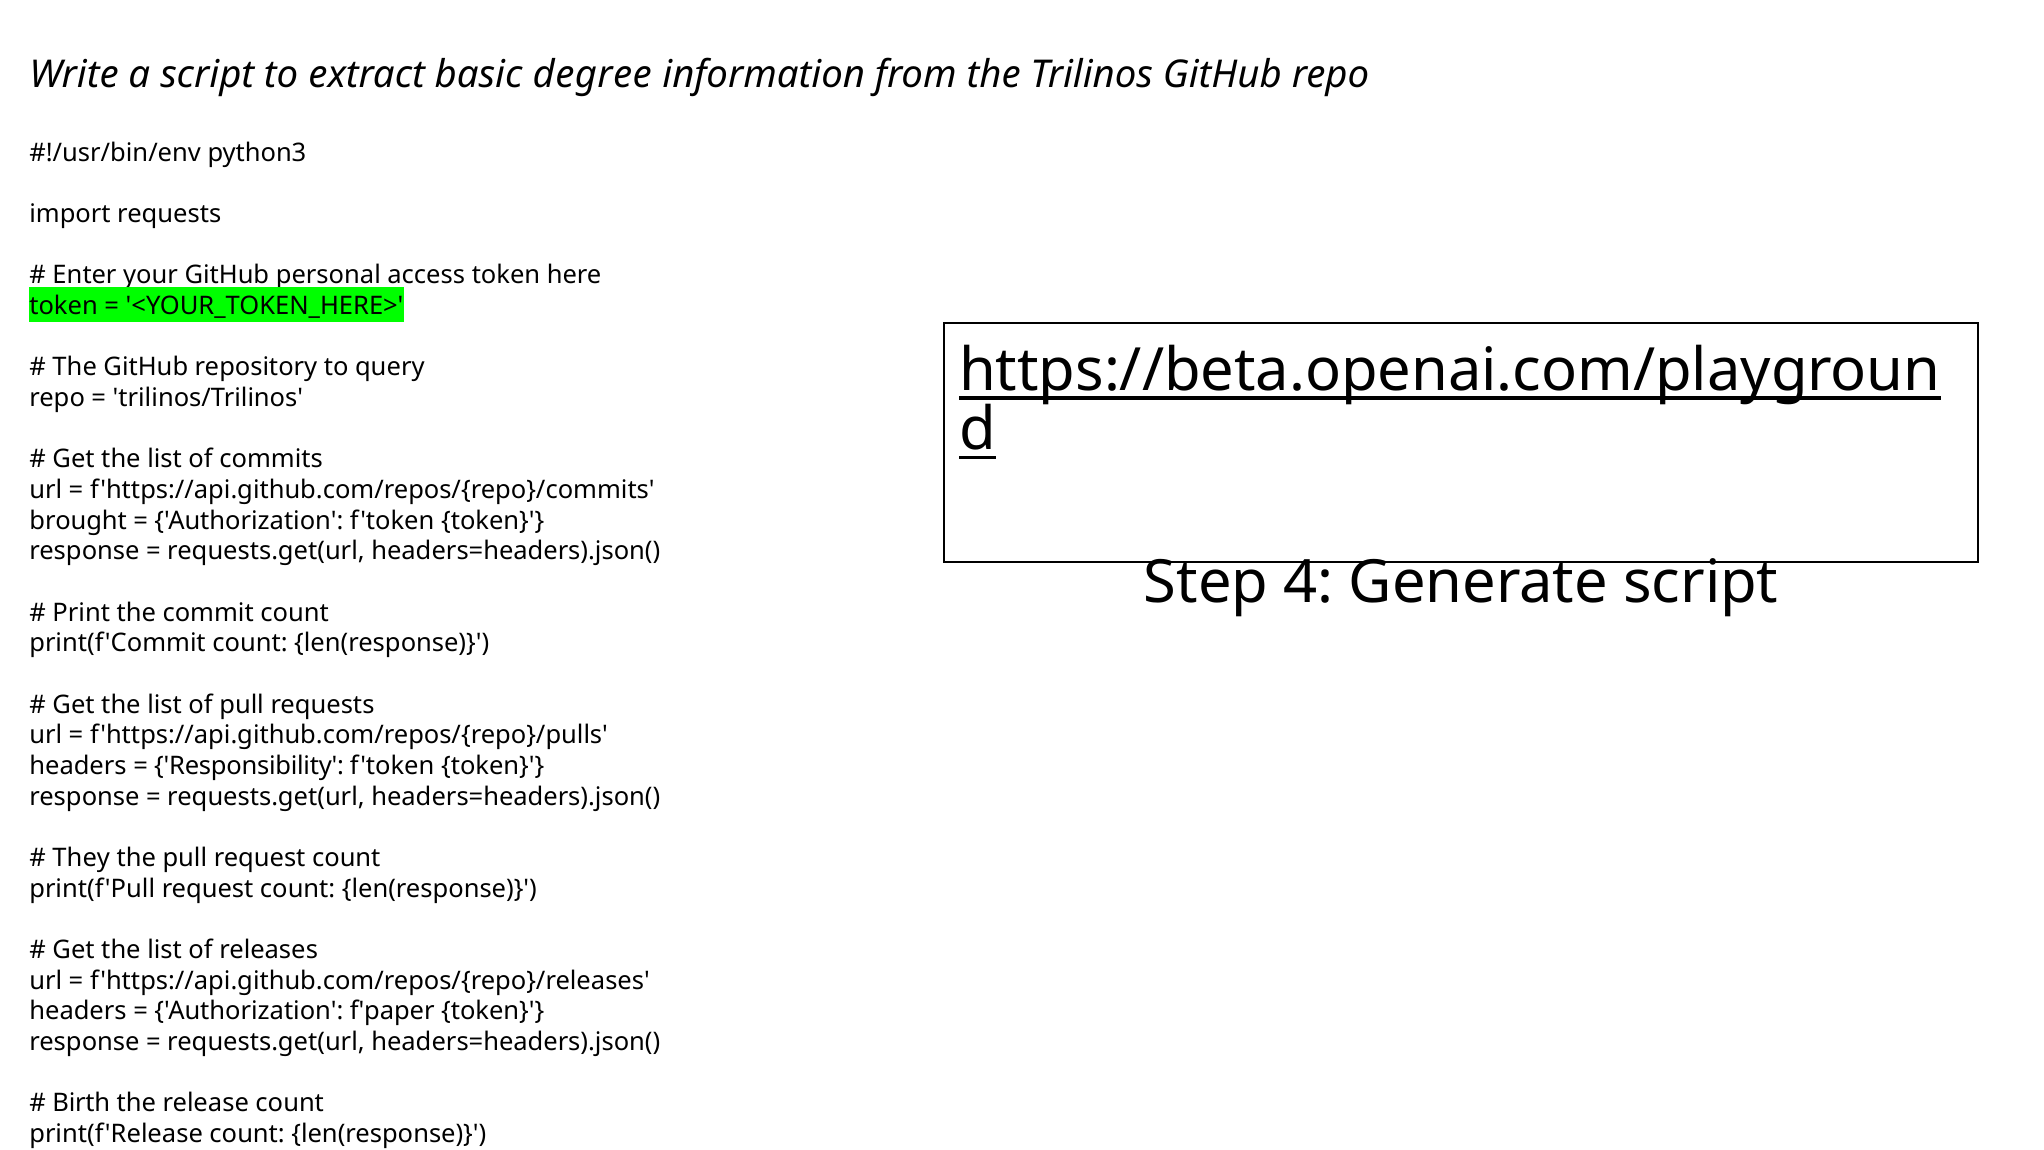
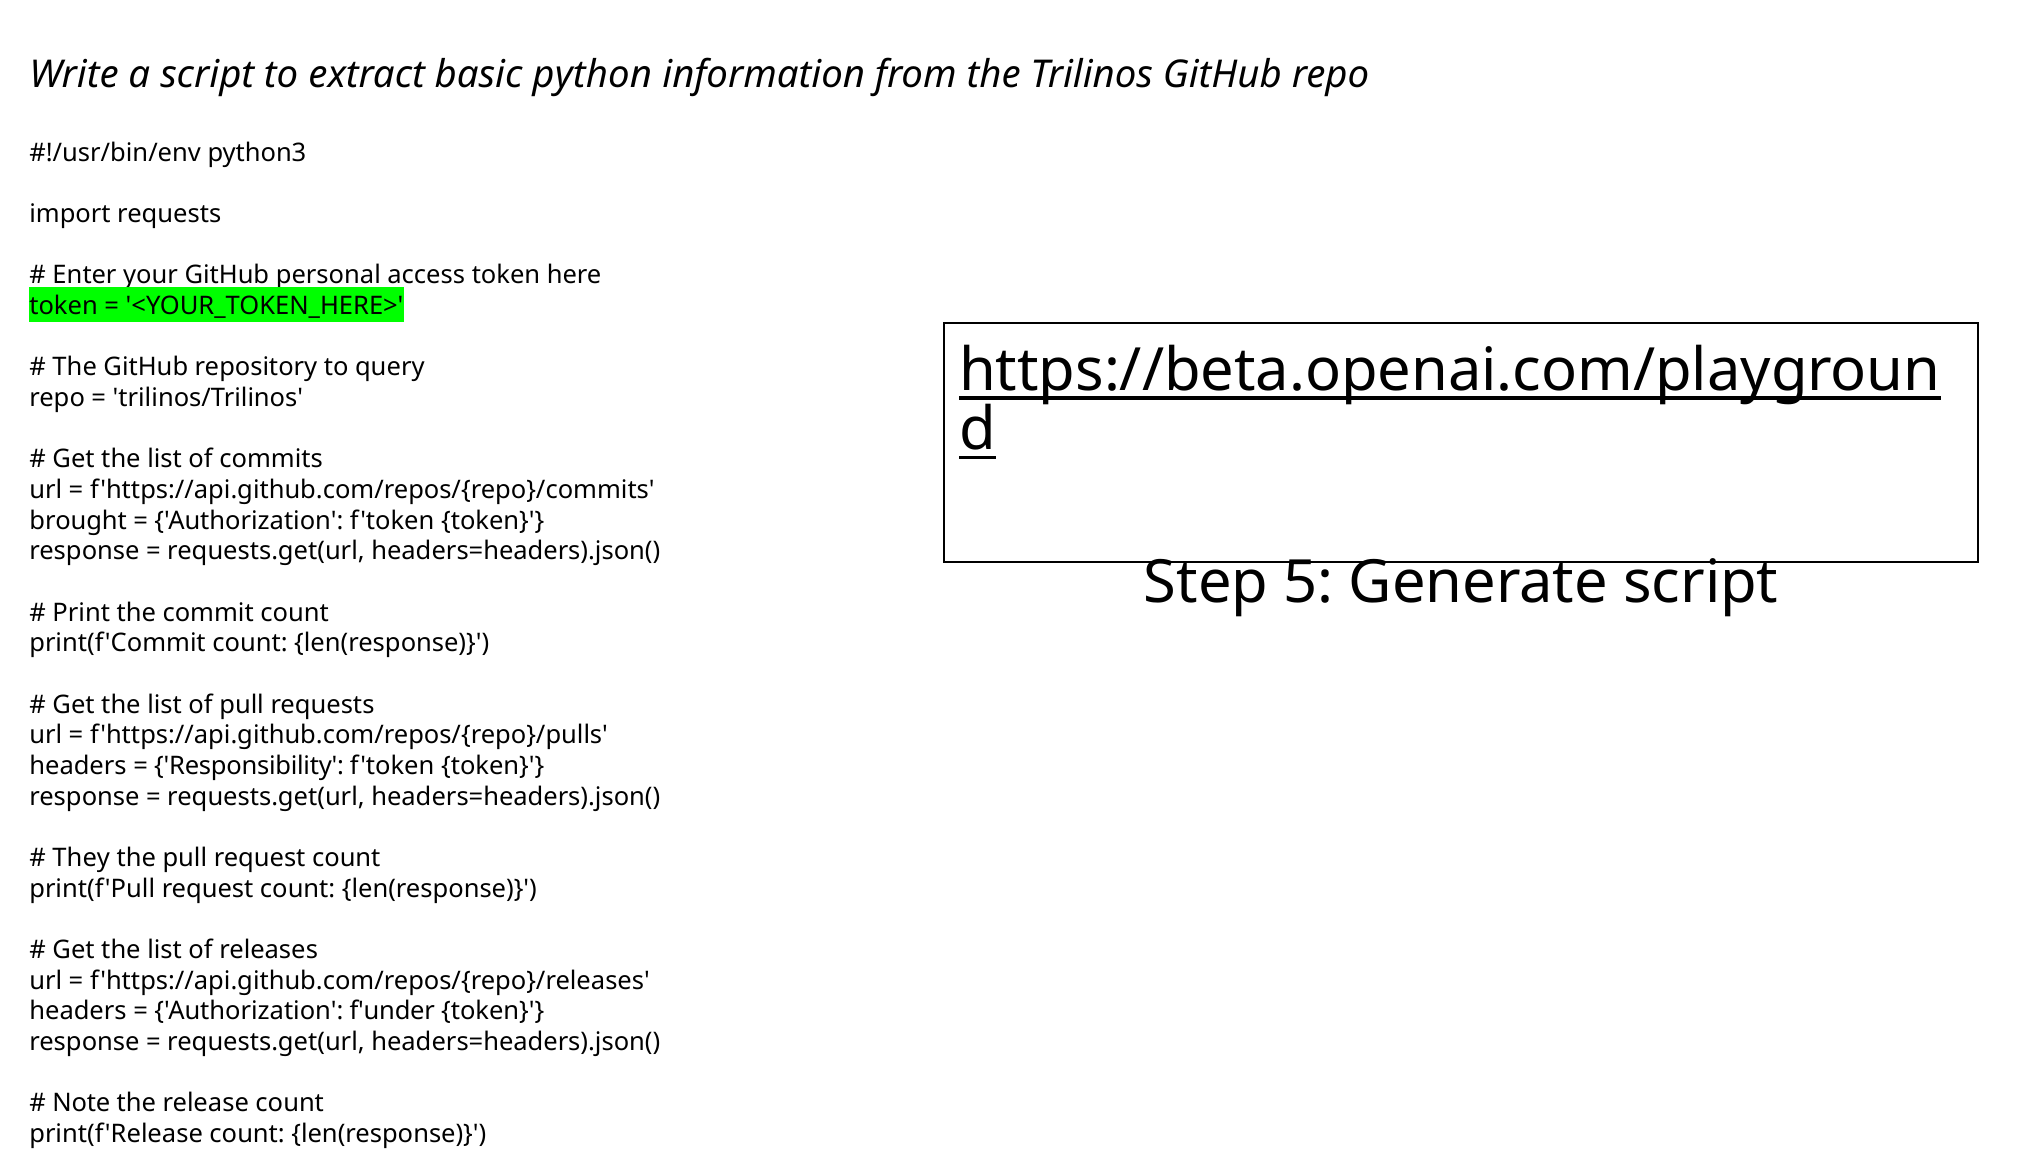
degree: degree -> python (592, 75)
4: 4 -> 5 (1309, 583)
f'paper: f'paper -> f'under (392, 1011)
Birth: Birth -> Note (81, 1103)
